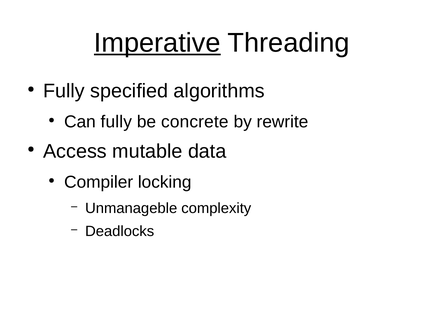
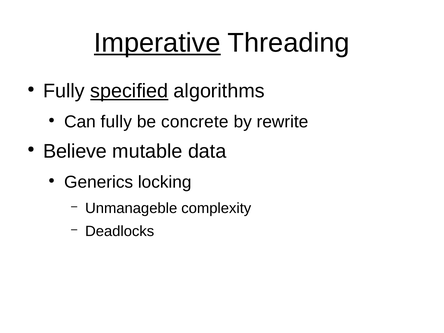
specified underline: none -> present (129, 91)
Access: Access -> Believe (75, 151)
Compiler: Compiler -> Generics (99, 182)
